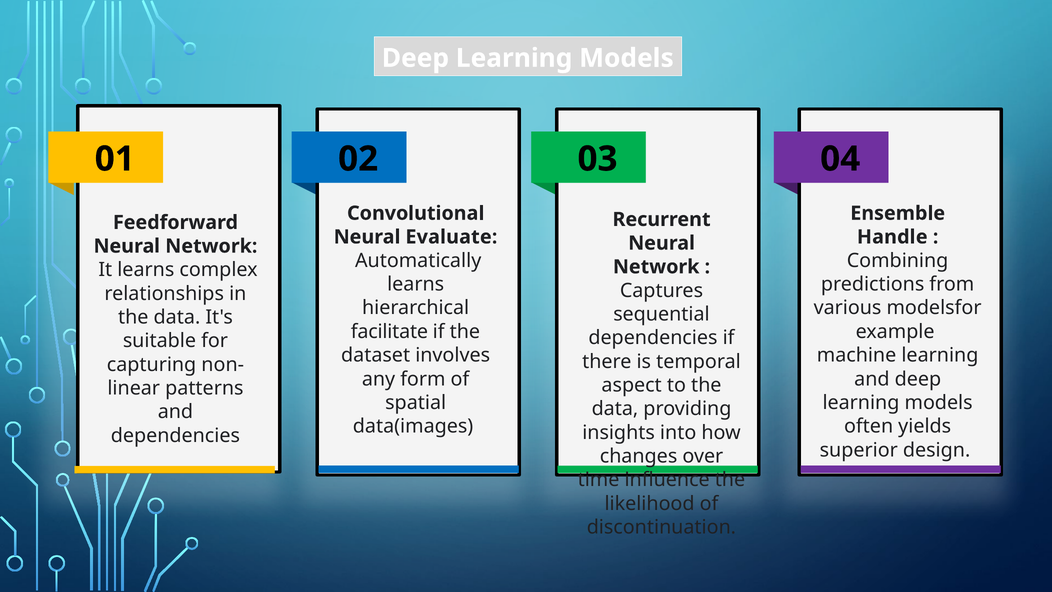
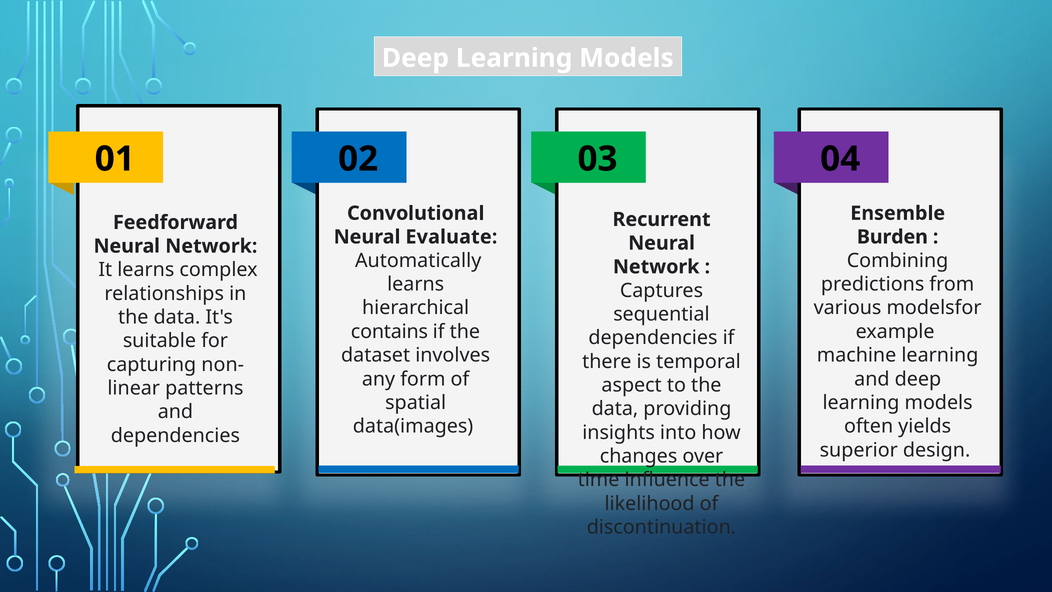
Handle: Handle -> Burden (892, 237)
facilitate: facilitate -> contains (389, 332)
